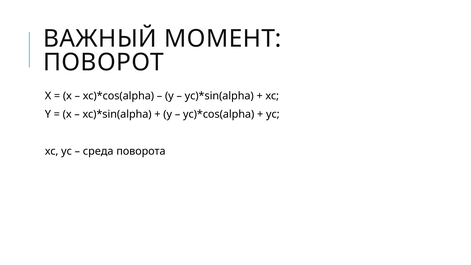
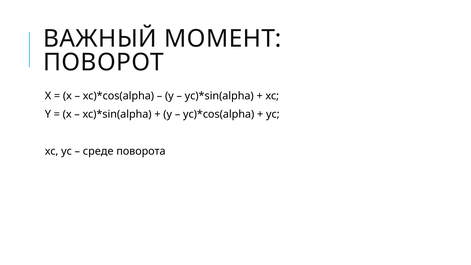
среда: среда -> среде (98, 151)
